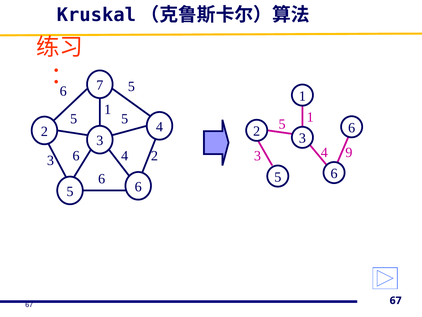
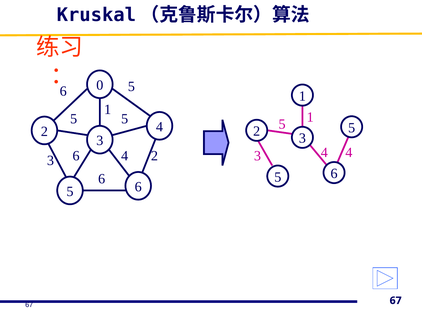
7: 7 -> 0 (100, 85)
2 6: 6 -> 5 (352, 128)
3 9: 9 -> 4 (349, 152)
